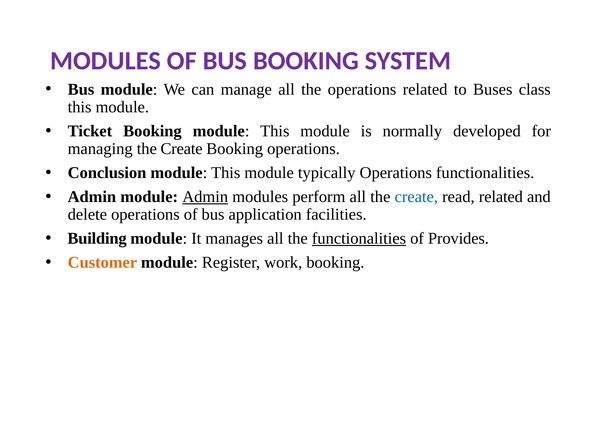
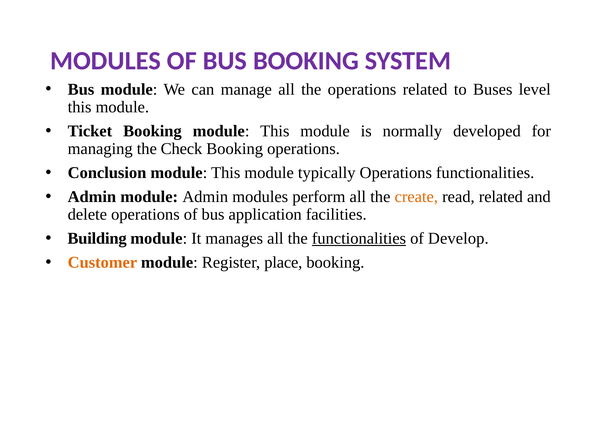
class: class -> level (535, 89)
managing the Create: Create -> Check (182, 149)
Admin underline: present -> none (205, 197)
create colour: blue -> orange (416, 197)
Provides: Provides -> Develop (458, 238)
work: work -> place (283, 262)
